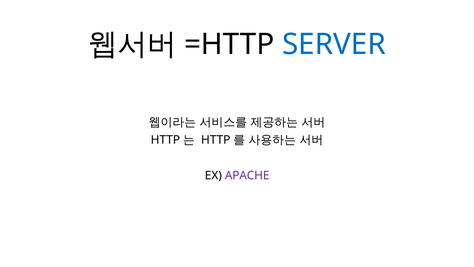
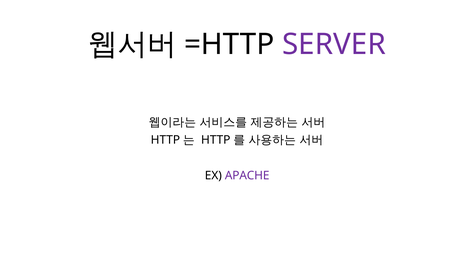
SERVER colour: blue -> purple (334, 44)
